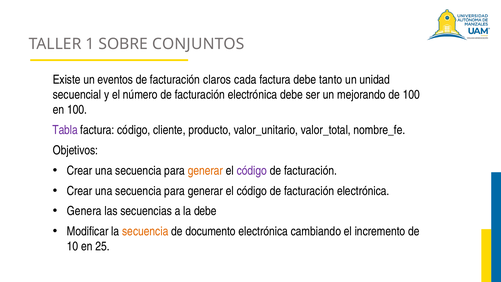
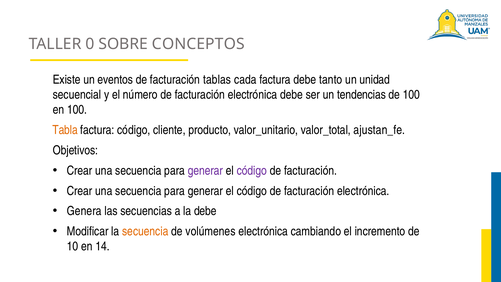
1: 1 -> 0 (90, 44)
CONJUNTOS: CONJUNTOS -> CONCEPTOS (198, 44)
claros: claros -> tablas (217, 80)
mejorando: mejorando -> tendencias (361, 95)
Tabla colour: purple -> orange (65, 130)
nombre_fe: nombre_fe -> ajustan_fe (379, 130)
generar colour: orange -> purple (205, 171)
documento: documento -> volúmenes (211, 231)
25: 25 -> 14 (103, 246)
